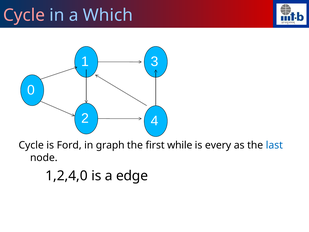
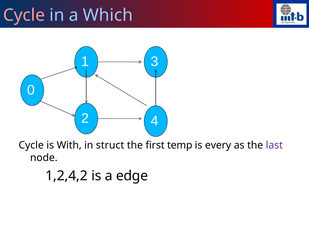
Ford: Ford -> With (69, 145)
graph: graph -> struct (110, 145)
while: while -> temp (180, 145)
last colour: blue -> purple (274, 145)
1,2,4,0: 1,2,4,0 -> 1,2,4,2 (66, 176)
